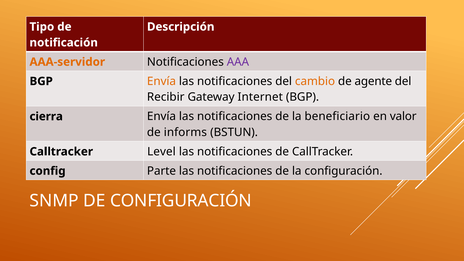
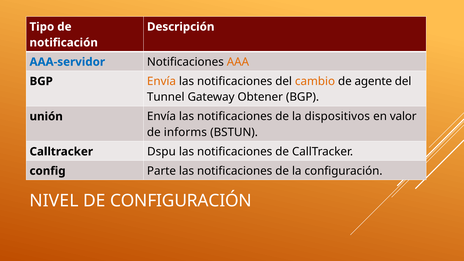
AAA-servidor colour: orange -> blue (67, 62)
AAA colour: purple -> orange (238, 62)
Recibir: Recibir -> Tunnel (166, 97)
Internet: Internet -> Obtener (260, 97)
cierra: cierra -> unión (46, 116)
beneficiario: beneficiario -> dispositivos (337, 116)
Level: Level -> Dspu (161, 152)
SNMP: SNMP -> NIVEL (54, 201)
